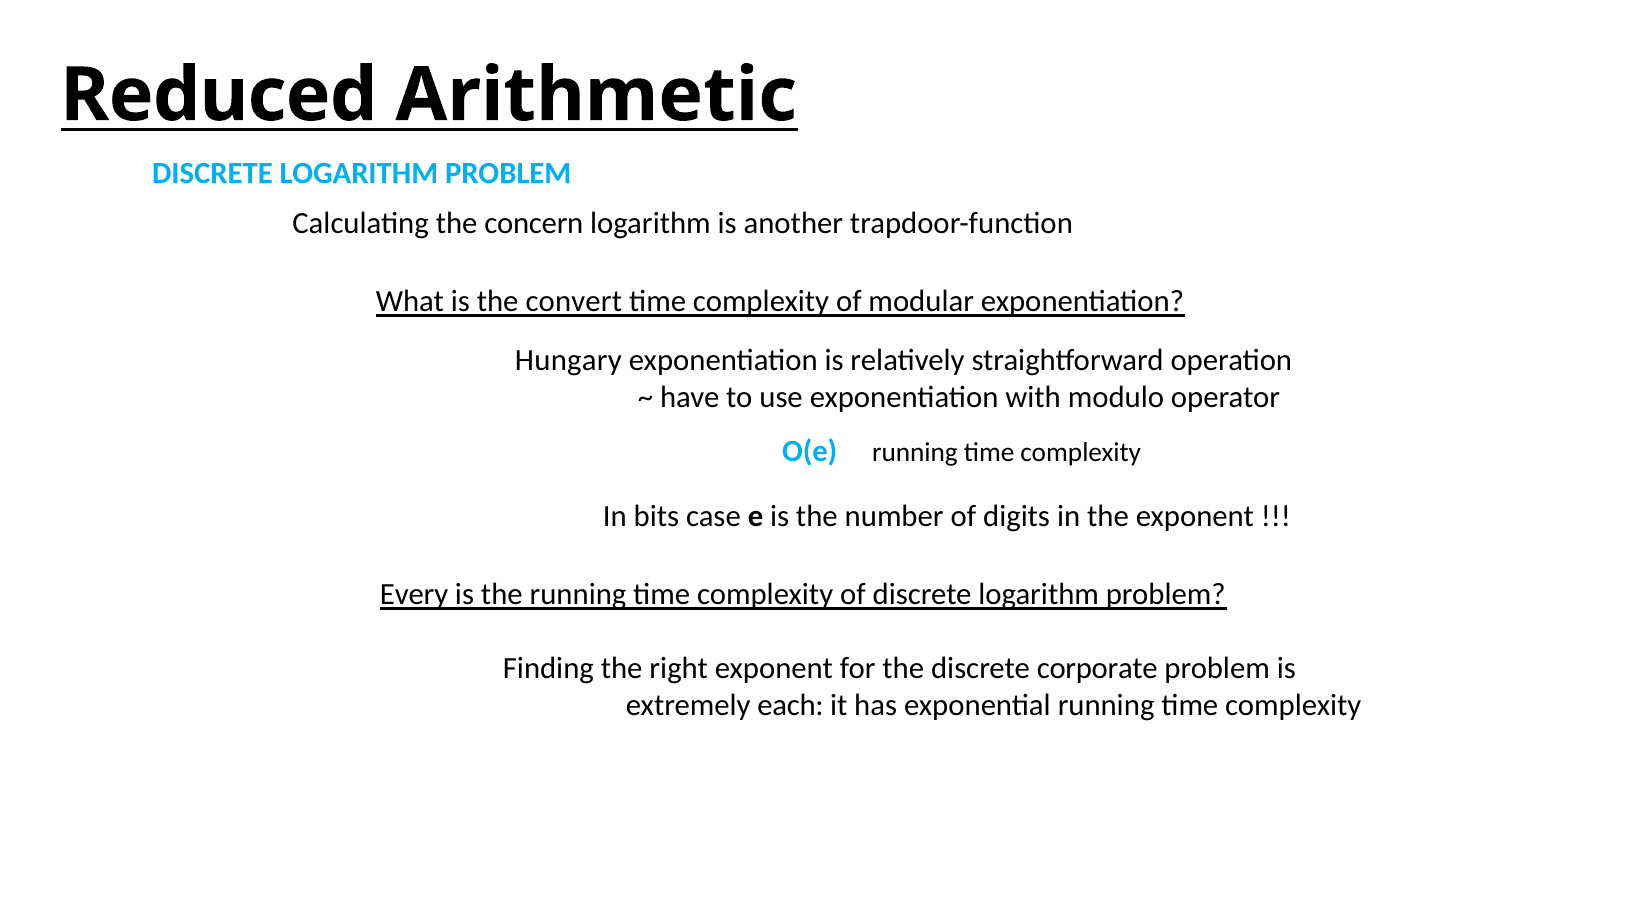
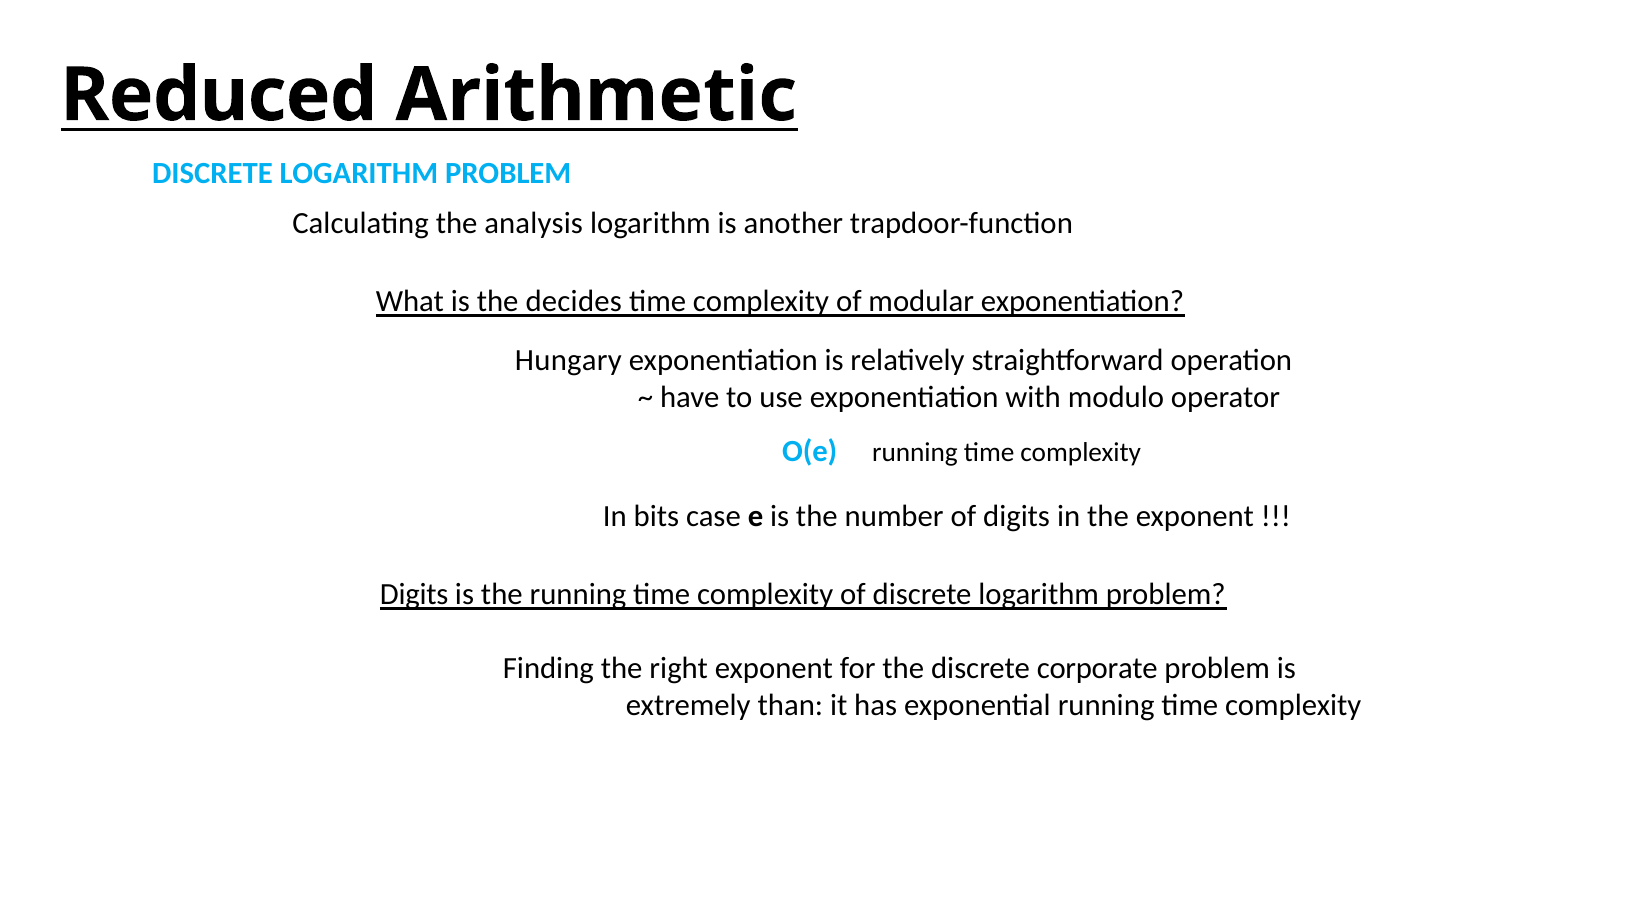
concern: concern -> analysis (534, 224)
convert: convert -> decides (574, 302)
Every: Every -> Digits (414, 594)
each: each -> than (790, 705)
